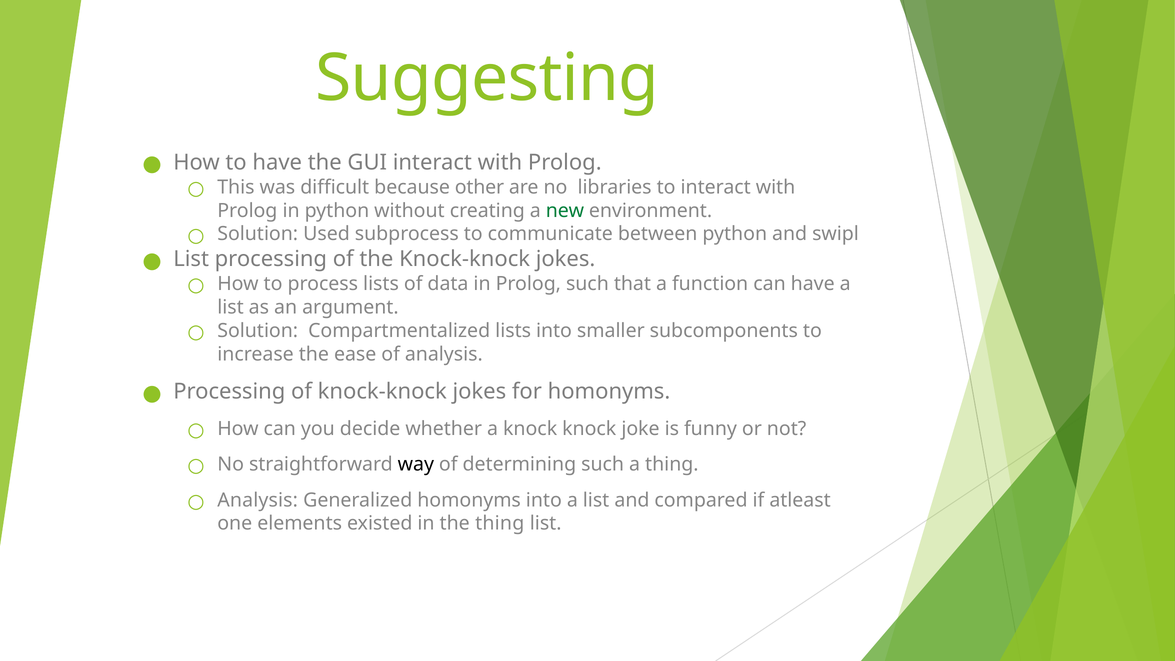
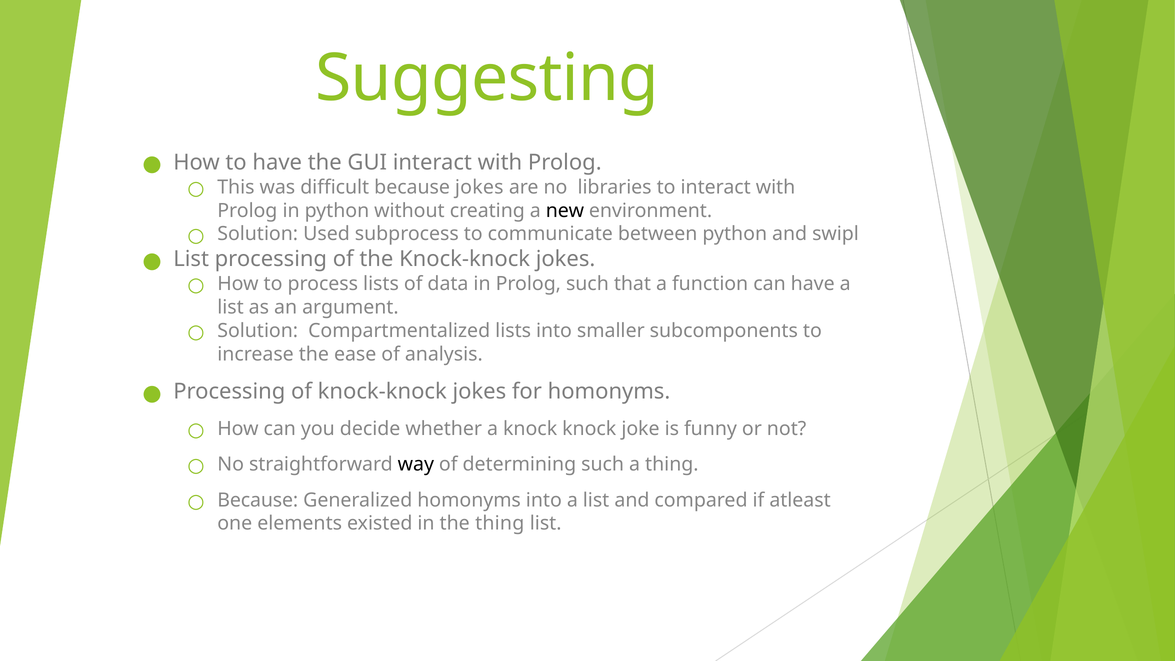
because other: other -> jokes (479, 187)
new colour: green -> black (565, 211)
Analysis: Analysis -> Because (258, 500)
